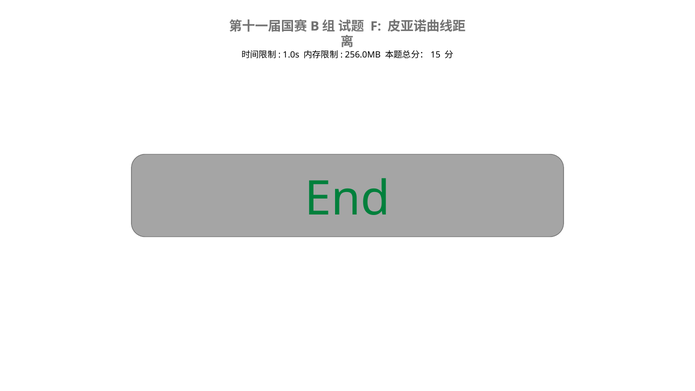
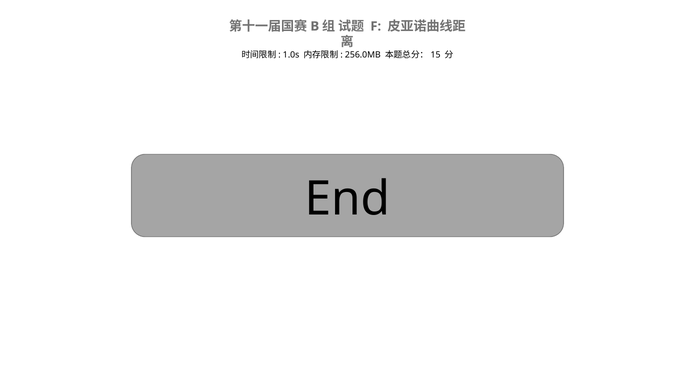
End colour: green -> black (347, 199)
